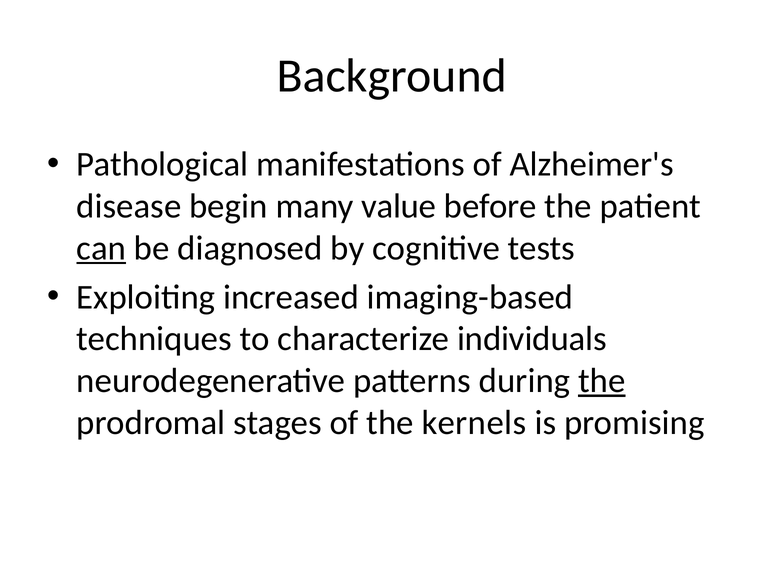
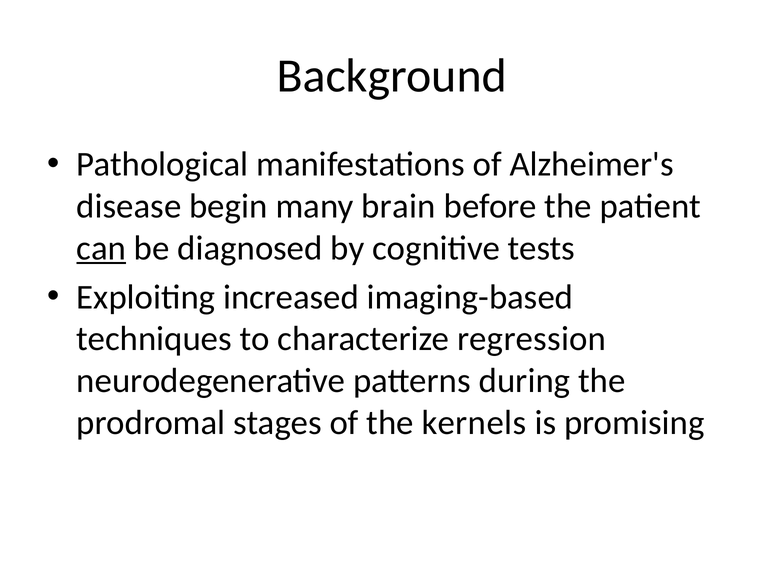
value: value -> brain (398, 206)
individuals: individuals -> regression (532, 339)
the underline: present -> none (602, 381)
